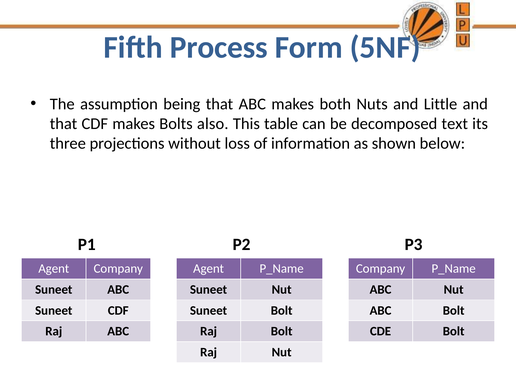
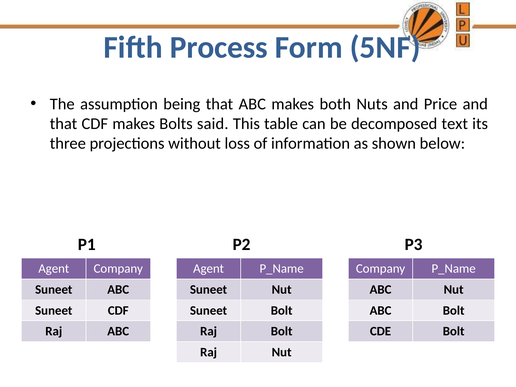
Little: Little -> Price (440, 104)
also: also -> said (213, 124)
